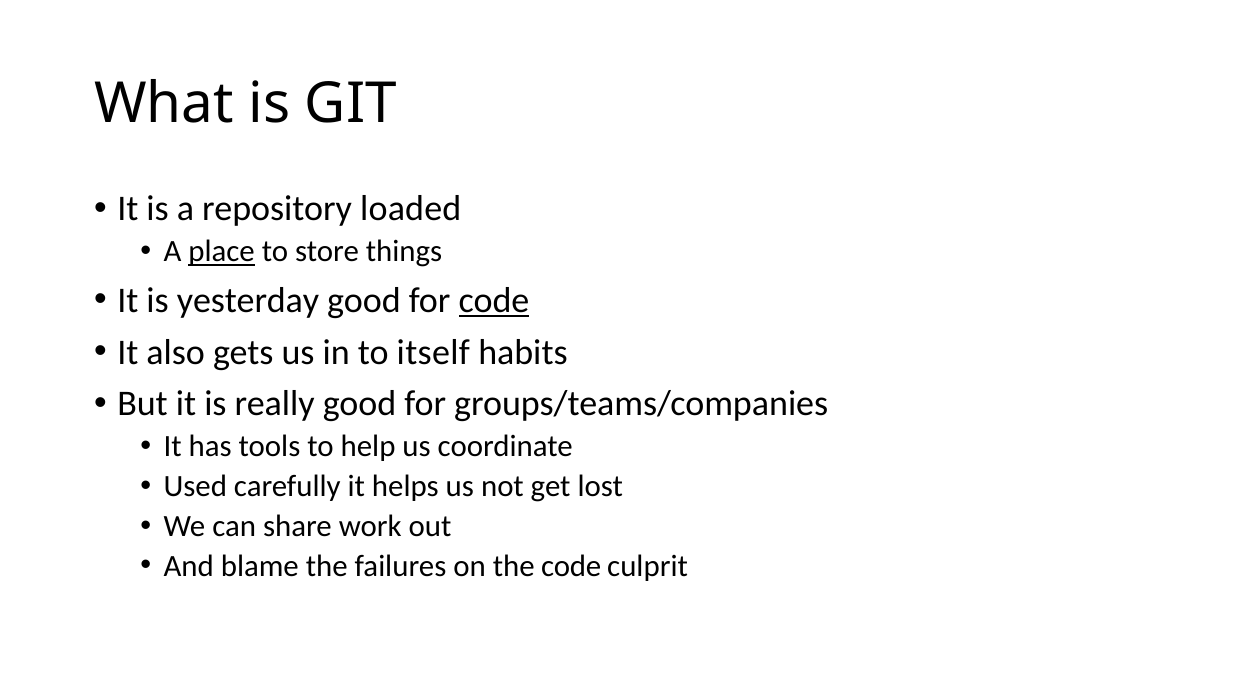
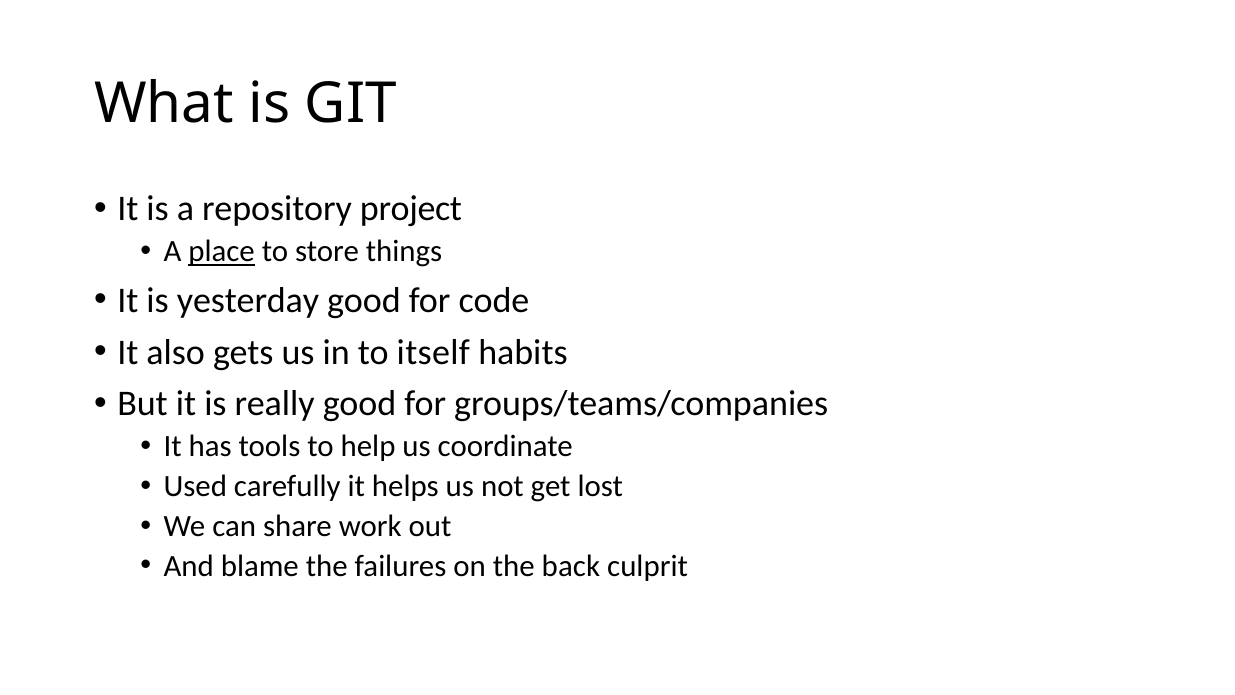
loaded: loaded -> project (411, 209)
code underline: present -> none (494, 300)
the code: code -> back (571, 566)
